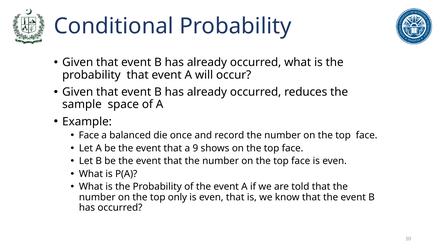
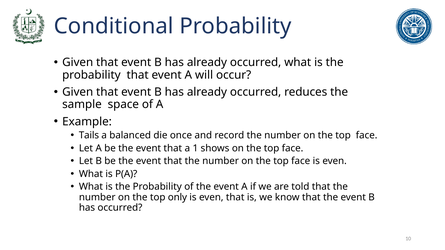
Face: Face -> Tails (89, 136)
9: 9 -> 1 (195, 148)
